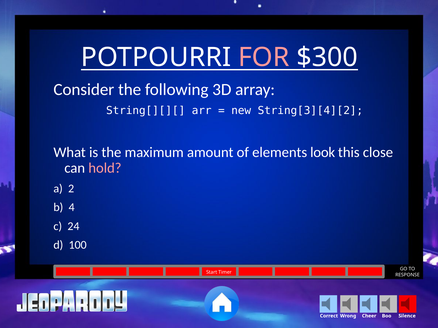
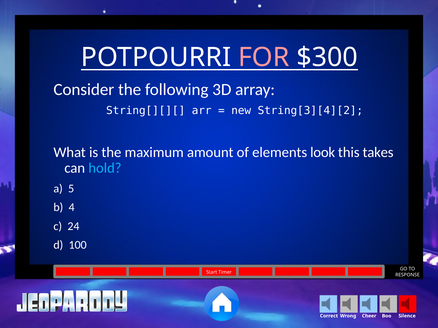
close: close -> takes (378, 153)
hold colour: pink -> light blue (105, 168)
2: 2 -> 5 (71, 189)
